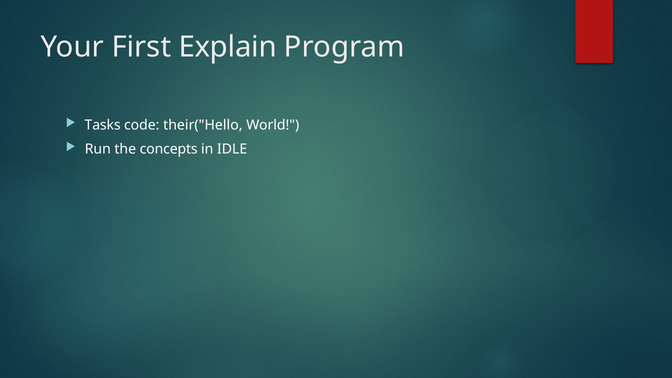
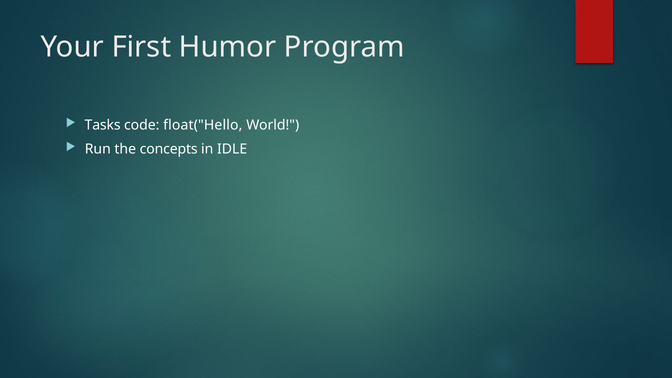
Explain: Explain -> Humor (228, 47)
their("Hello: their("Hello -> float("Hello (203, 125)
